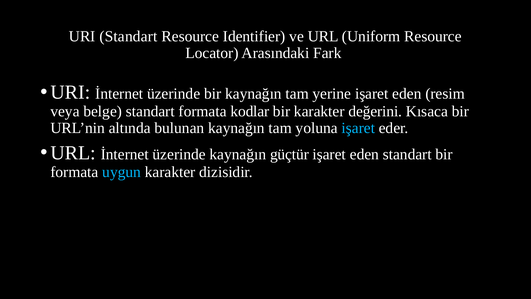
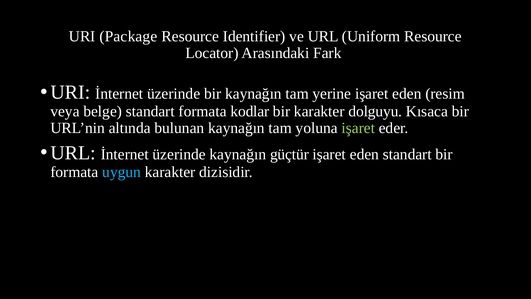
URI Standart: Standart -> Package (128, 36)
değerini: değerini -> dolguyu (375, 111)
işaret colour: light blue -> light green (358, 128)
